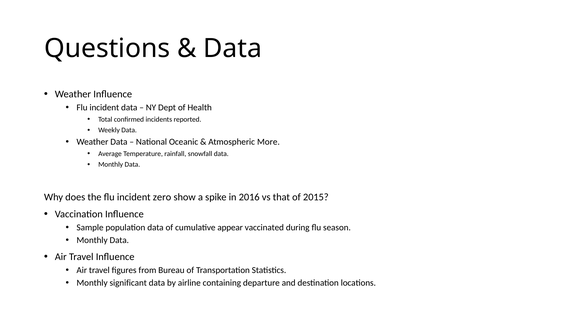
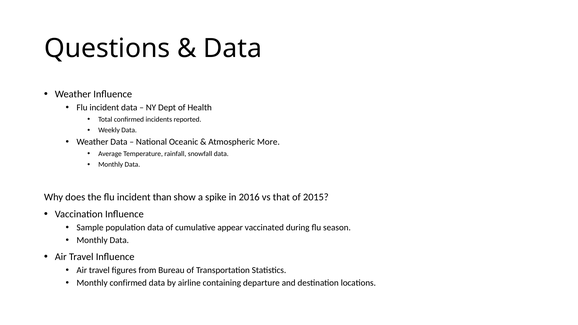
zero: zero -> than (162, 197)
Monthly significant: significant -> confirmed (128, 283)
